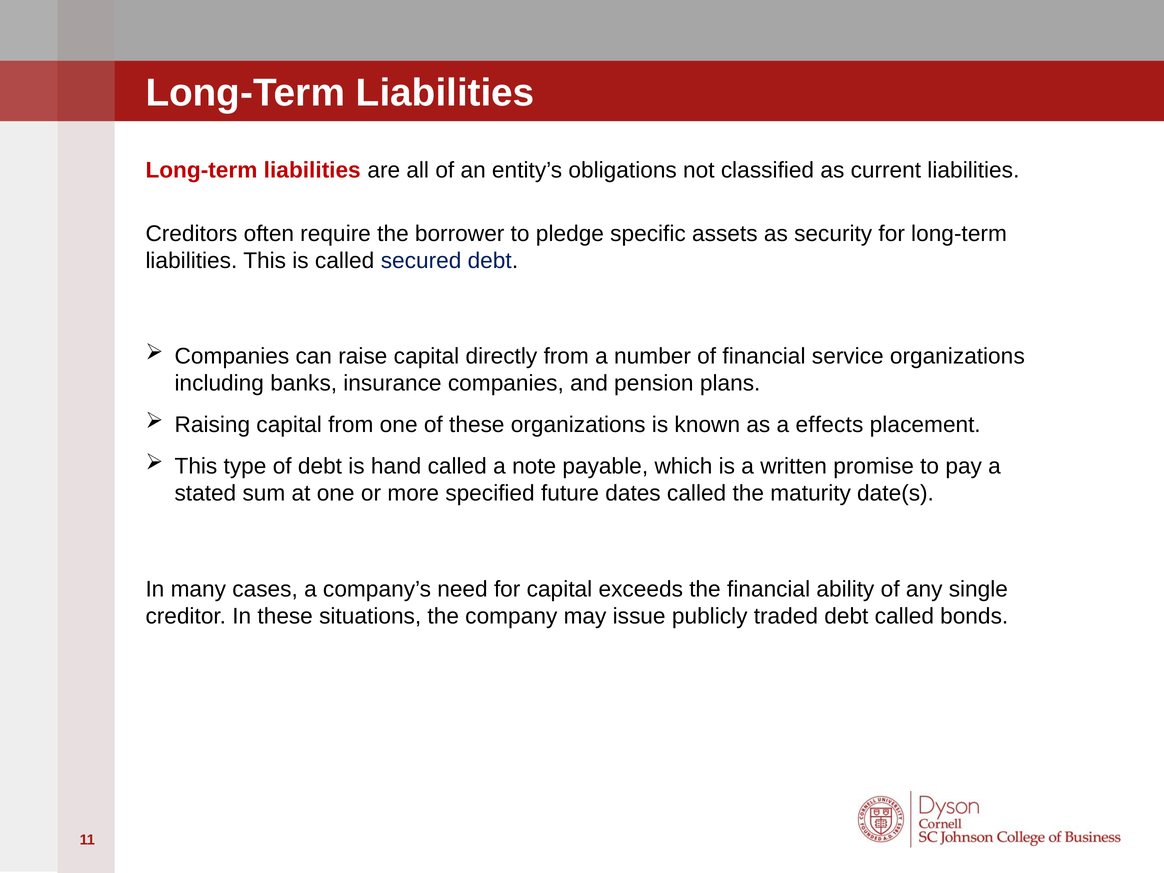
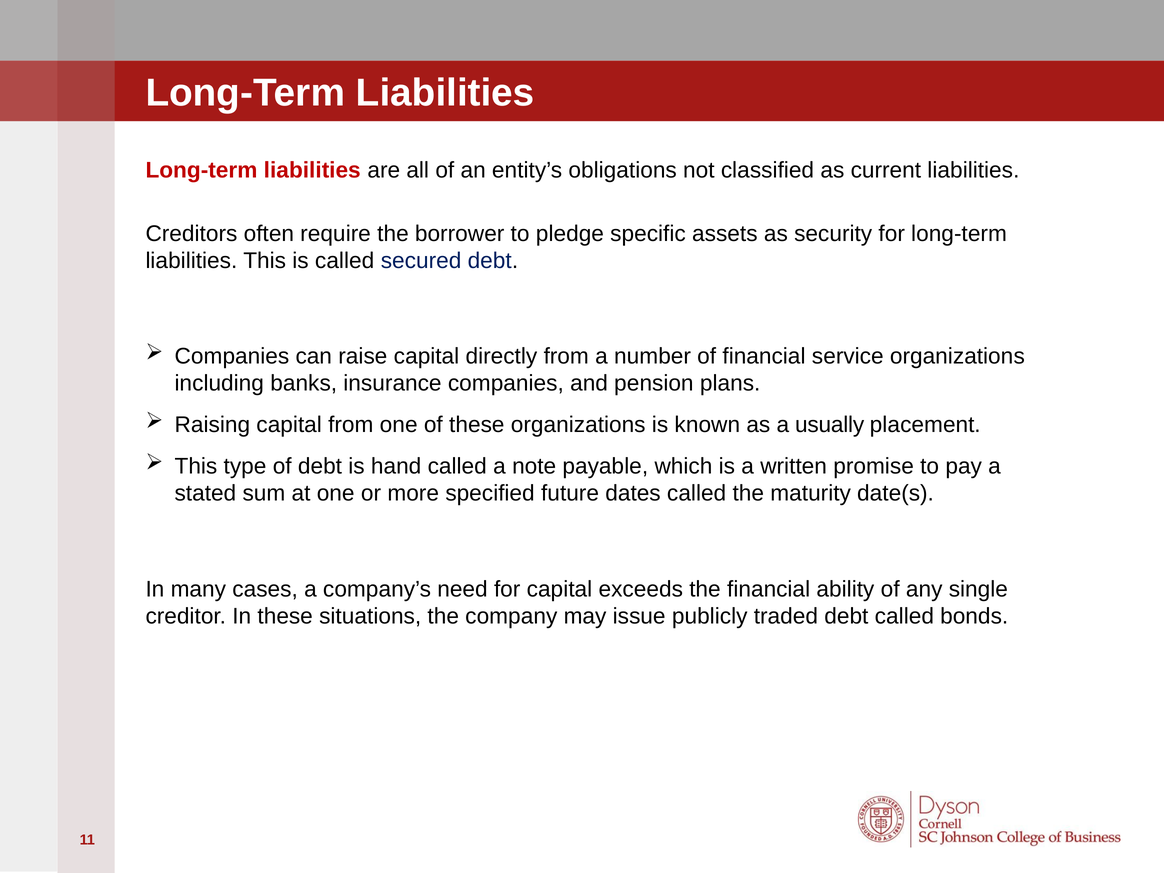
effects: effects -> usually (830, 425)
